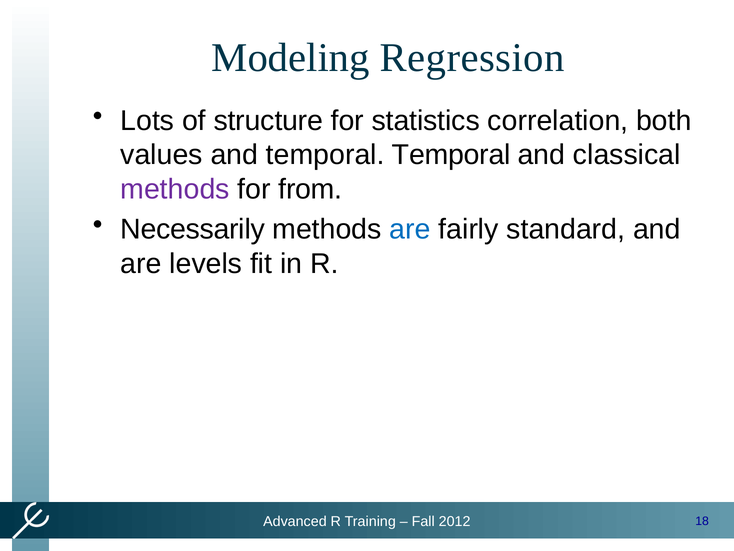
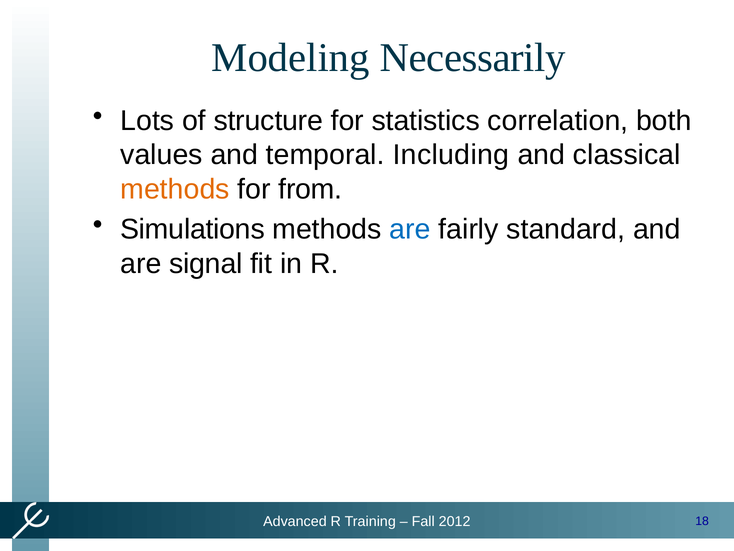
Regression: Regression -> Necessarily (473, 58)
temporal Temporal: Temporal -> Including (451, 155)
methods colour: purple -> orange (175, 189)
Necessarily: Necessarily -> Simulations (193, 229)
levels: levels -> signal (206, 263)
